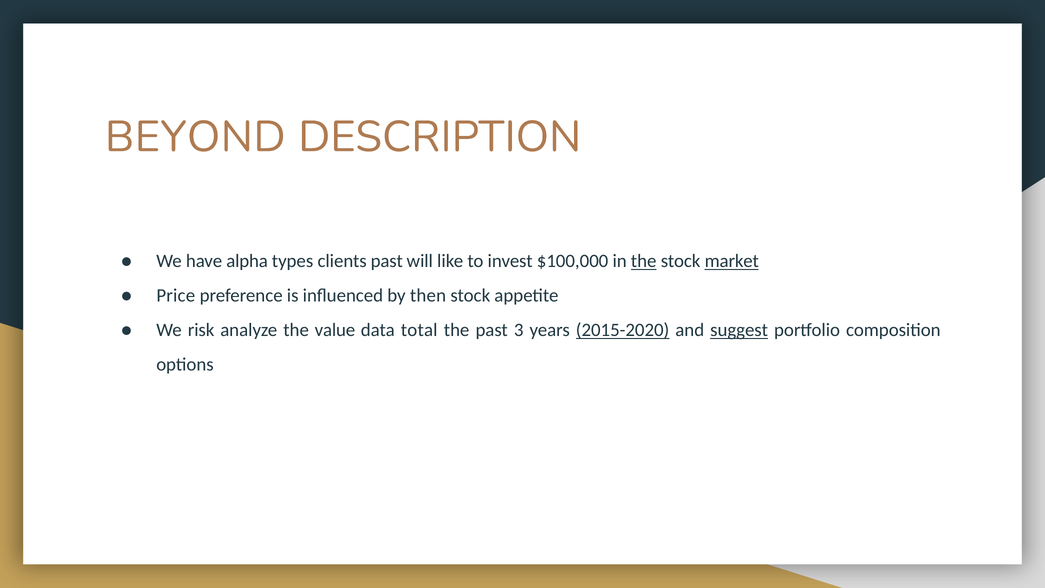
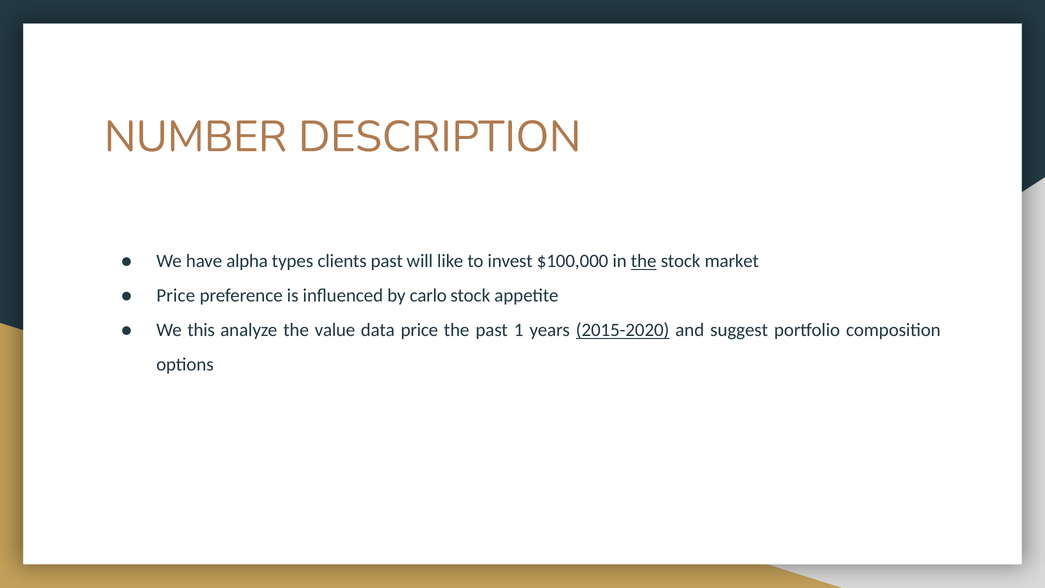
BEYOND: BEYOND -> NUMBER (196, 137)
market underline: present -> none (732, 261)
then: then -> carlo (428, 296)
risk: risk -> this (201, 330)
data total: total -> price (419, 330)
3: 3 -> 1 (519, 330)
suggest underline: present -> none (739, 330)
